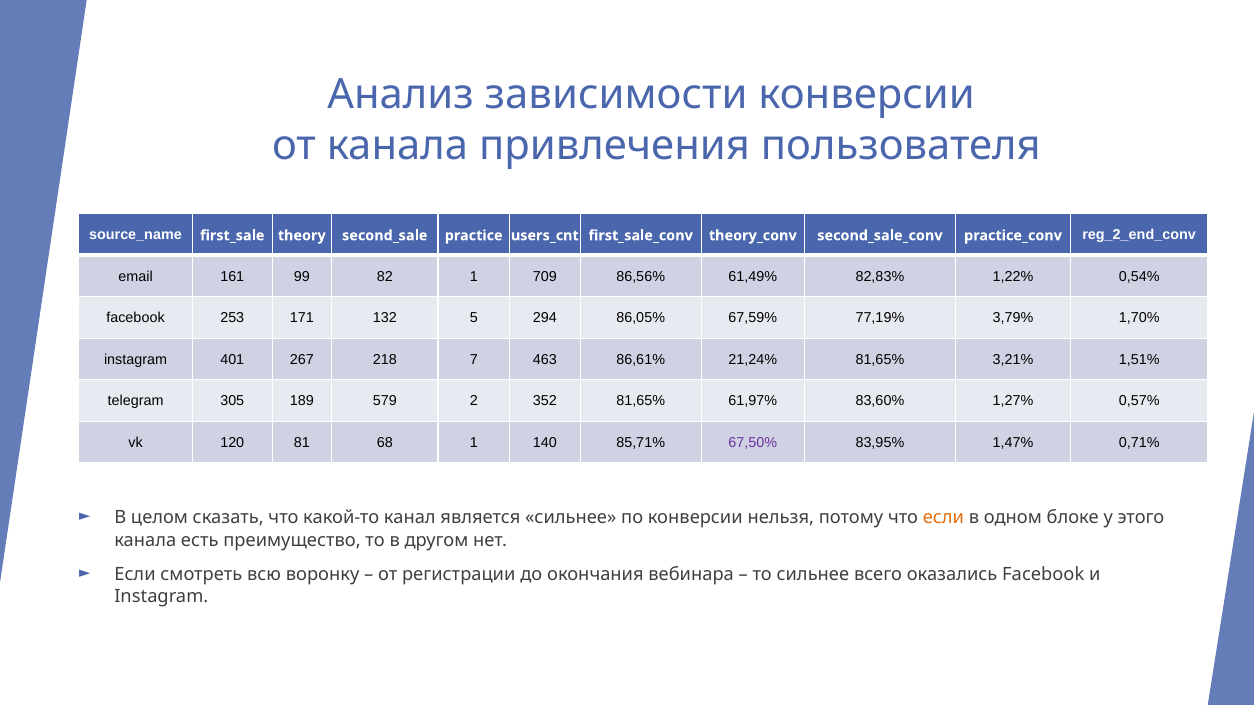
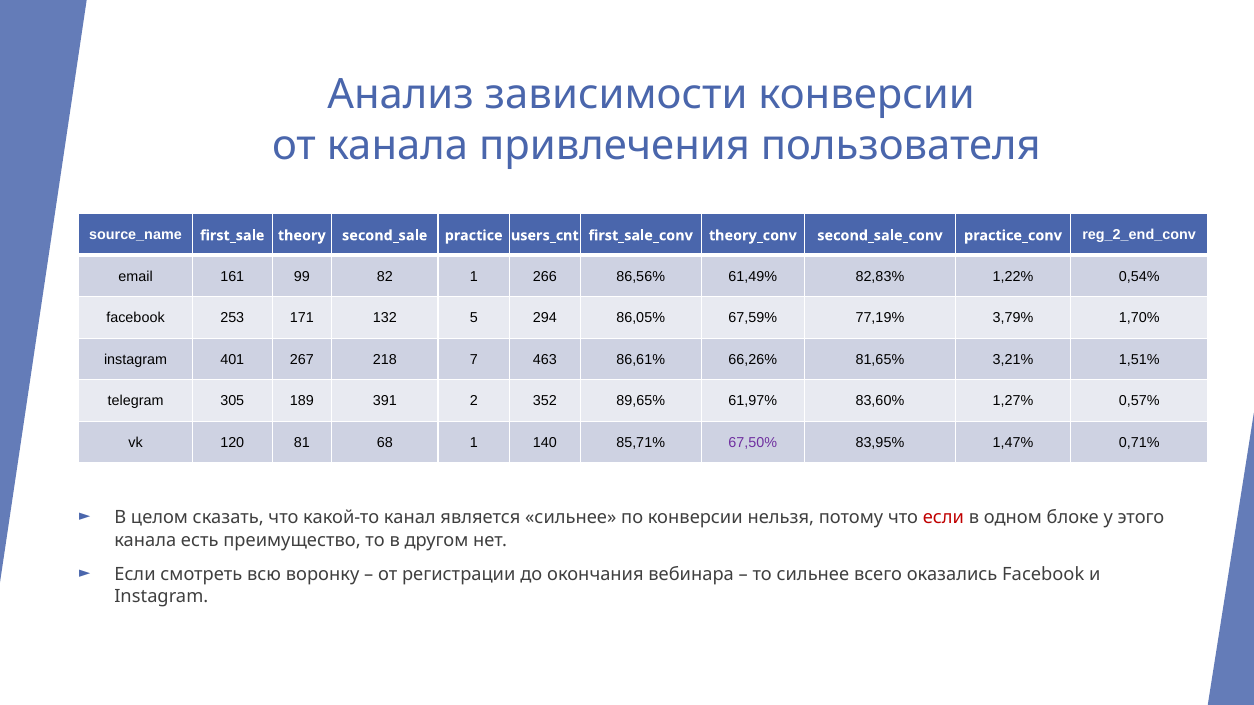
709: 709 -> 266 (545, 277)
21,24%: 21,24% -> 66,26% (753, 360)
579: 579 -> 391 (385, 401)
352 81,65%: 81,65% -> 89,65% (641, 401)
если colour: orange -> red (943, 518)
